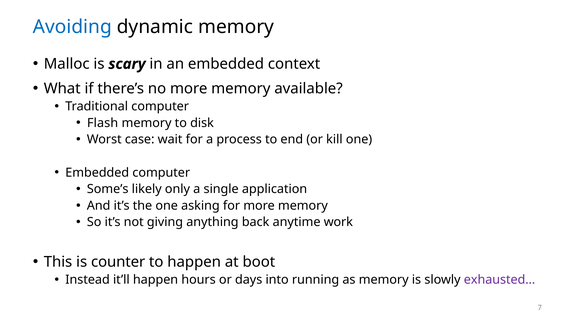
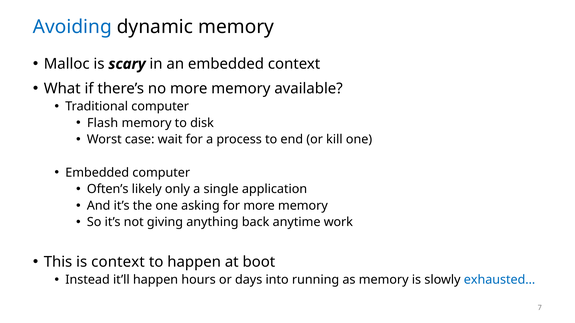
Some’s: Some’s -> Often’s (108, 189)
is counter: counter -> context (118, 262)
exhausted… colour: purple -> blue (500, 280)
